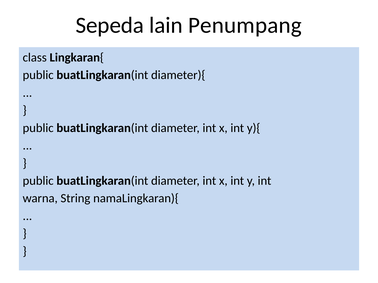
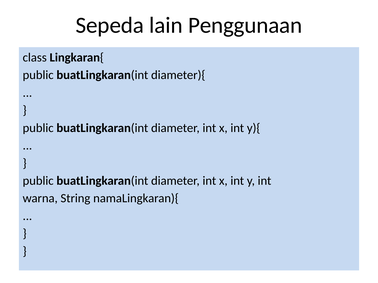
Penumpang: Penumpang -> Penggunaan (245, 25)
